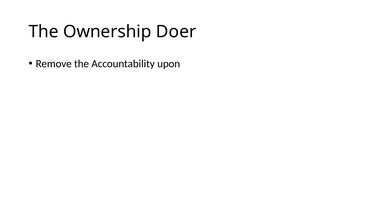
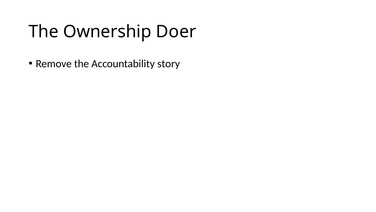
upon: upon -> story (169, 64)
